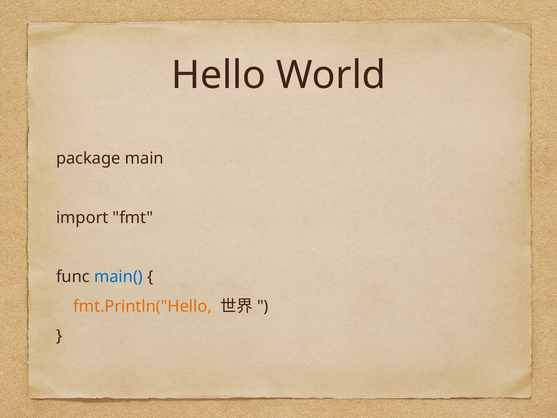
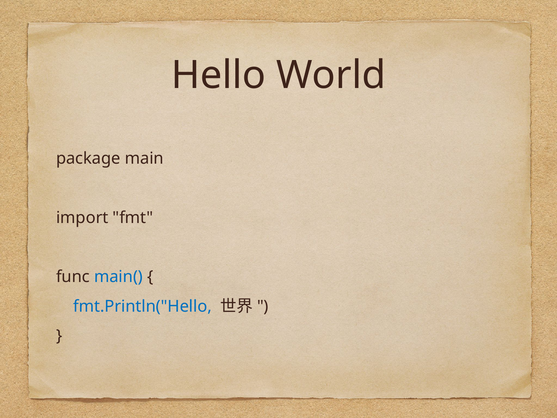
fmt.Println("Hello colour: orange -> blue (142, 306)
